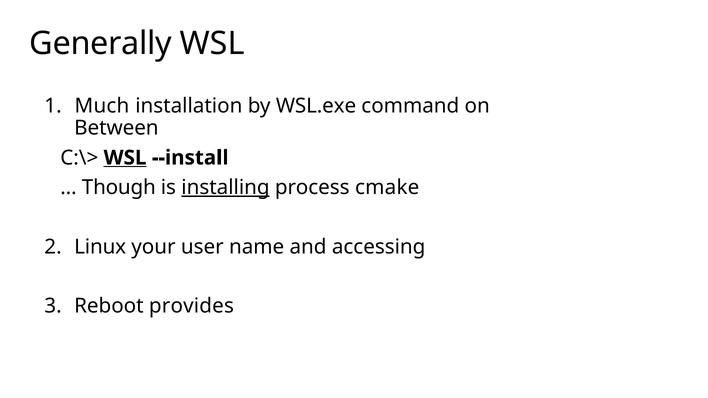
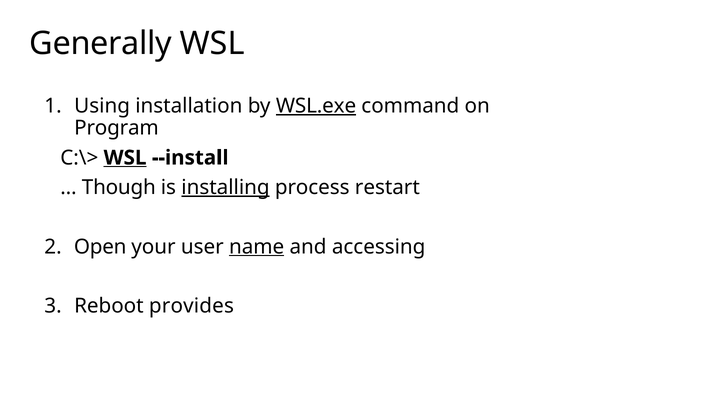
Much: Much -> Using (102, 106)
WSL.exe underline: none -> present (316, 106)
Between: Between -> Program (116, 128)
cmake: cmake -> restart (387, 187)
Linux: Linux -> Open (100, 247)
name underline: none -> present (257, 247)
